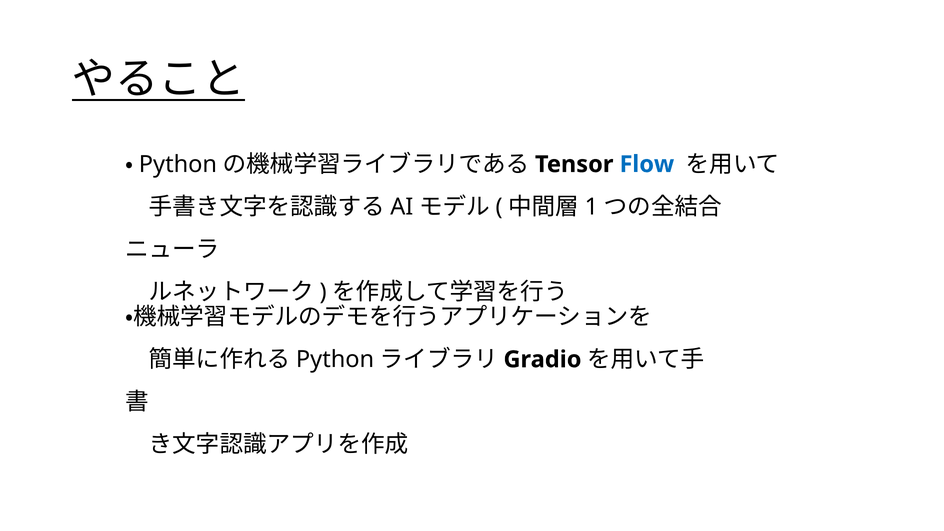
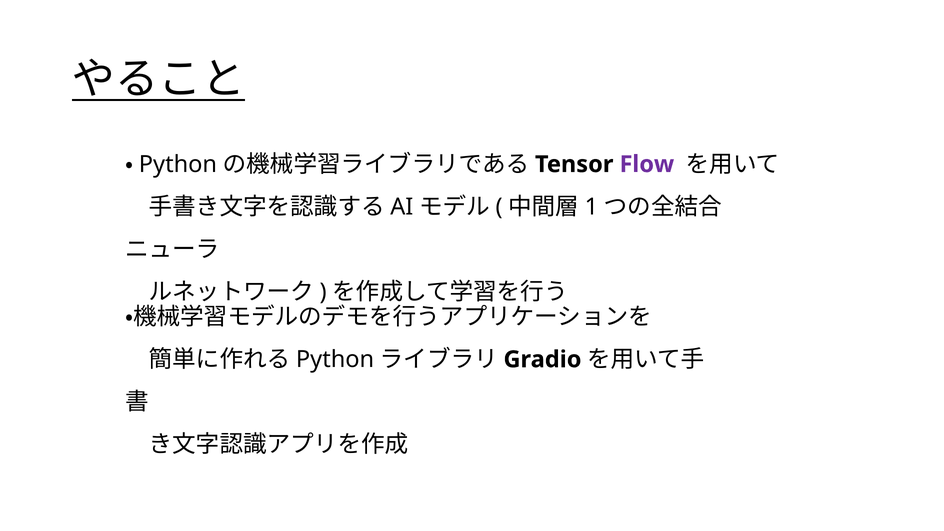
Flow colour: blue -> purple (647, 164)
